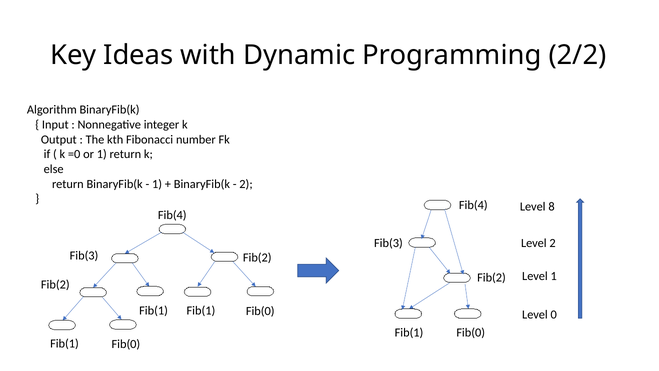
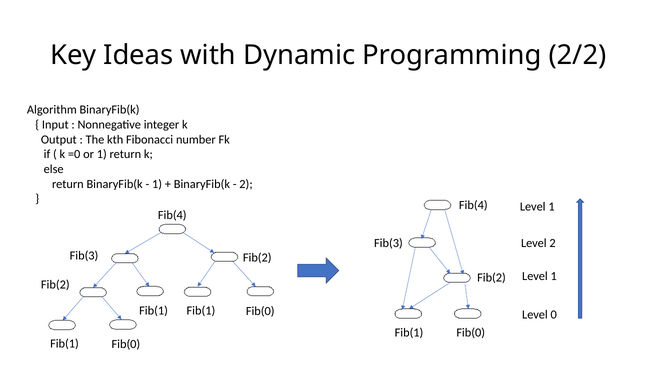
8: 8 -> 1 (552, 206)
